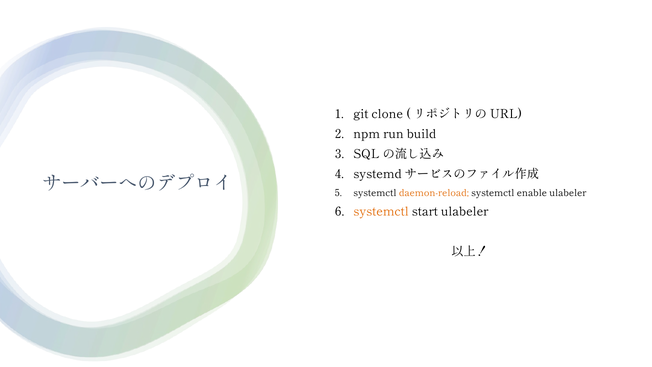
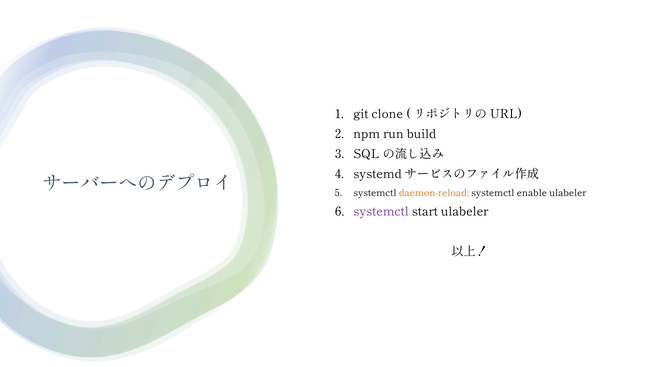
systemctl colour: orange -> purple (381, 211)
